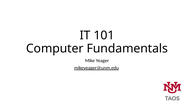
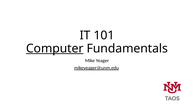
Computer underline: none -> present (55, 48)
